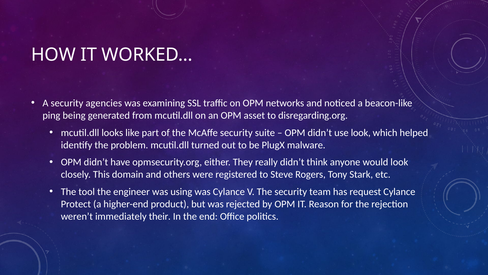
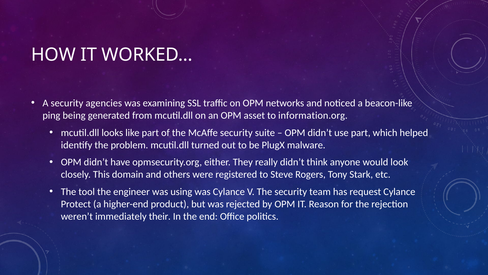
disregarding.org: disregarding.org -> information.org (313, 115)
use look: look -> part (361, 133)
